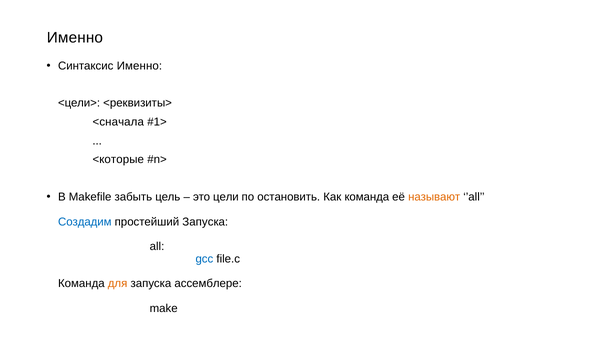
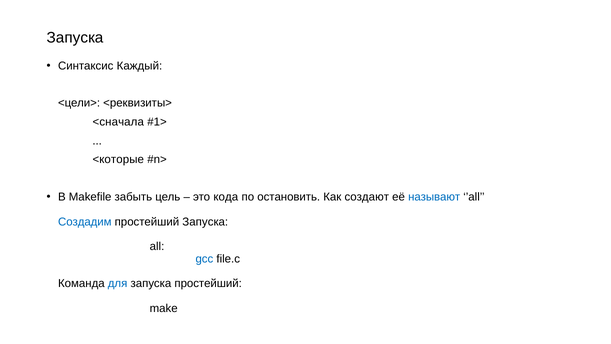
Именно: Именно -> Запуска (75, 38)
Синтаксис Именно: Именно -> Каждый (139, 66)
цели: цели -> кода (226, 197)
Как команда: команда -> создают (367, 197)
называют colour: orange -> blue (434, 197)
для colour: orange -> blue (118, 283)
запуска ассемблере: ассемблере -> простейший (208, 283)
